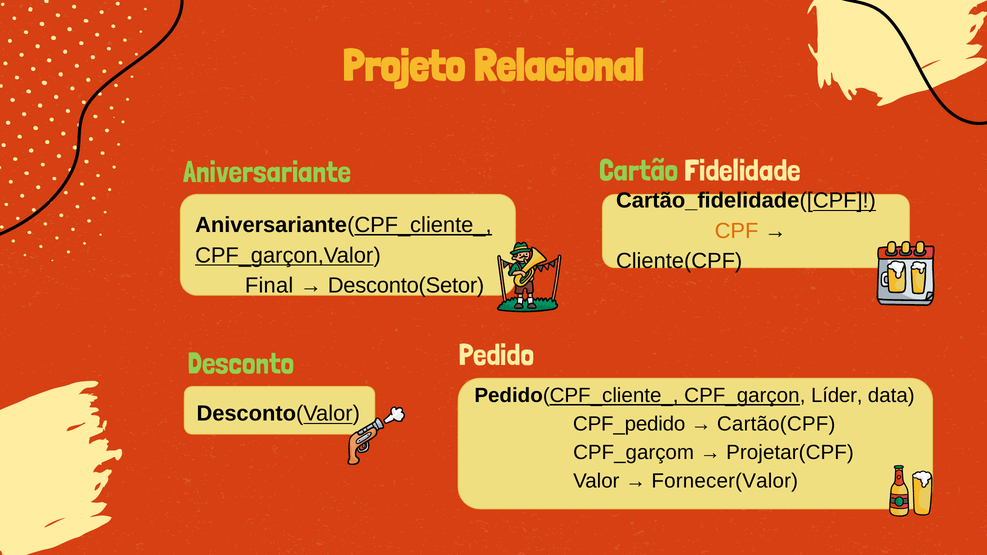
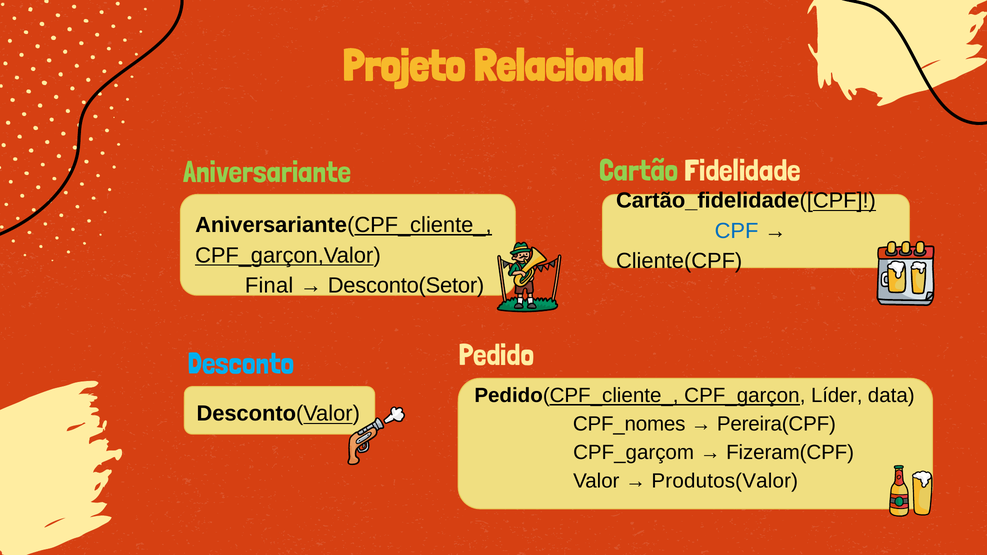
CPF colour: orange -> blue (737, 231)
Desconto colour: light green -> light blue (241, 364)
CPF_pedido: CPF_pedido -> CPF_nomes (629, 424)
Cartão(CPF: Cartão(CPF -> Pereira(CPF (776, 424)
Projetar(CPF: Projetar(CPF -> Fizeram(CPF (790, 453)
Fornecer(Valor: Fornecer(Valor -> Produtos(Valor (725, 481)
